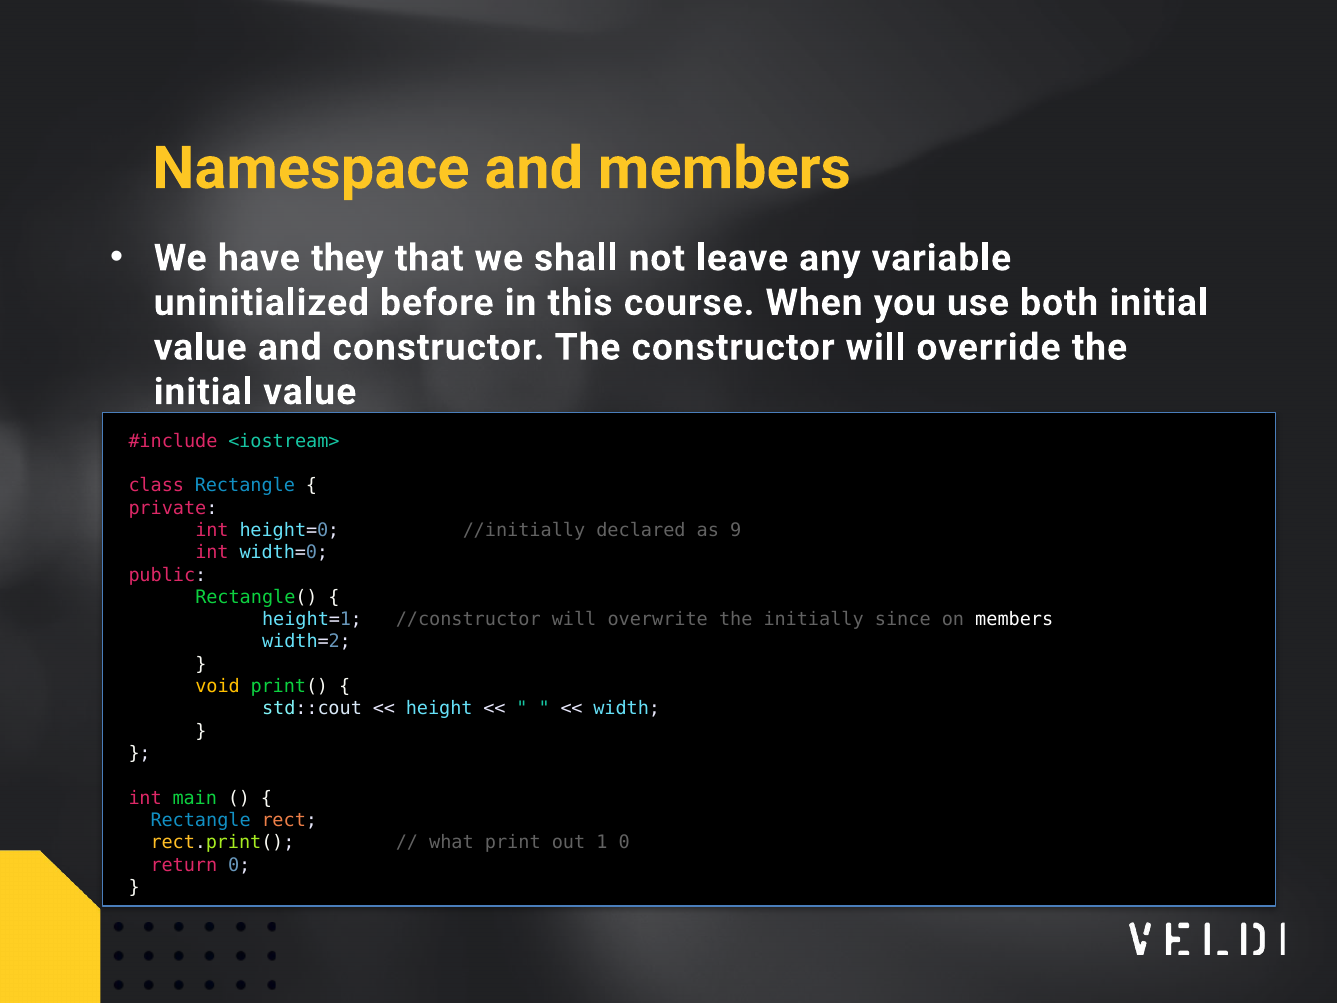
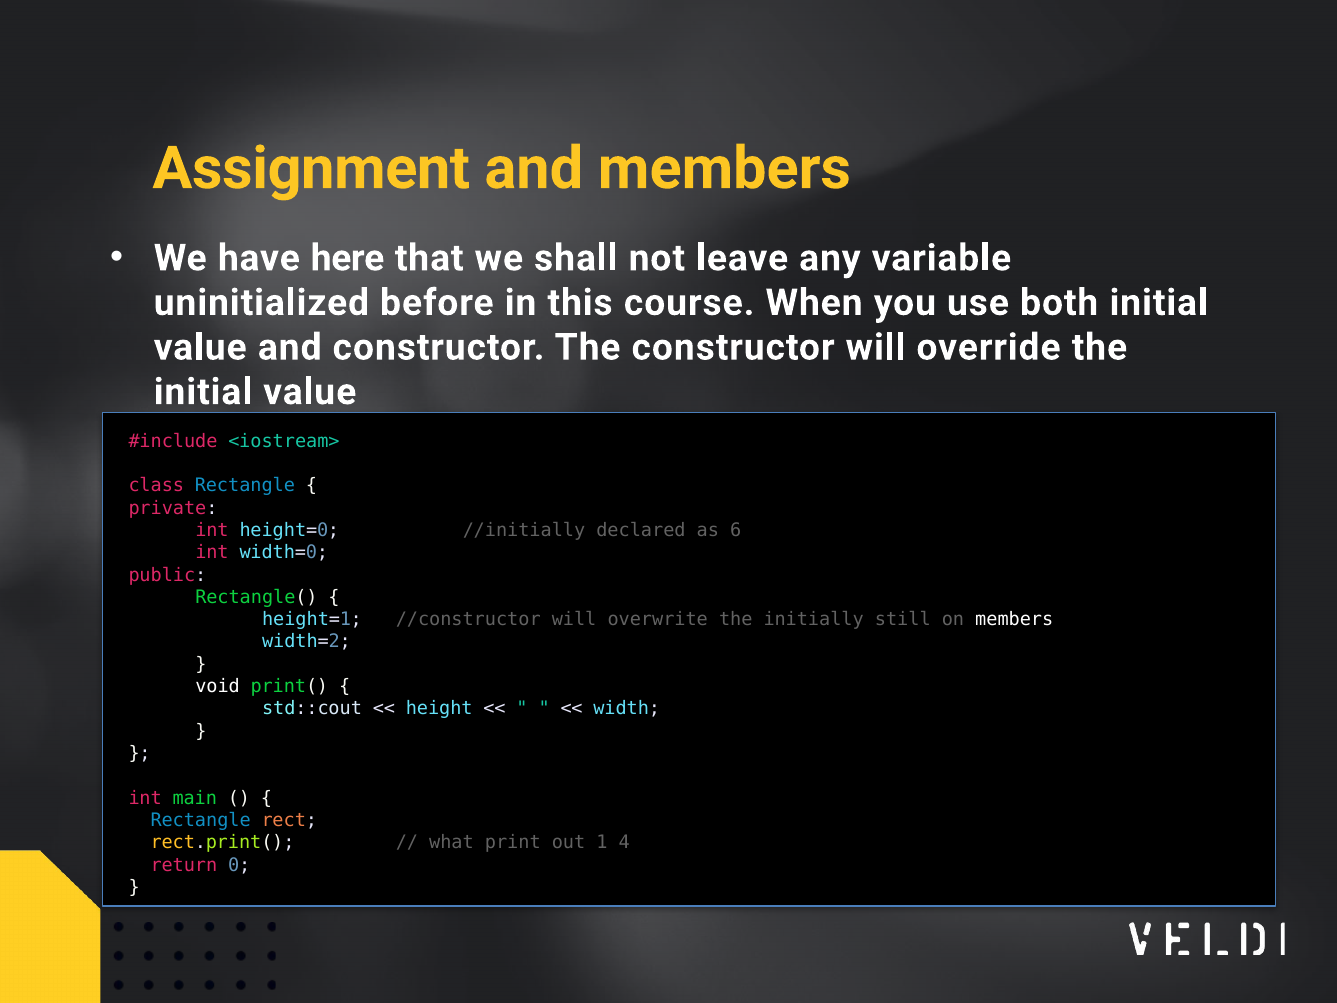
Namespace: Namespace -> Assignment (311, 168)
they: they -> here (348, 258)
9: 9 -> 6 (736, 530)
since: since -> still (903, 619)
void colour: yellow -> white (218, 686)
1 0: 0 -> 4 (624, 843)
